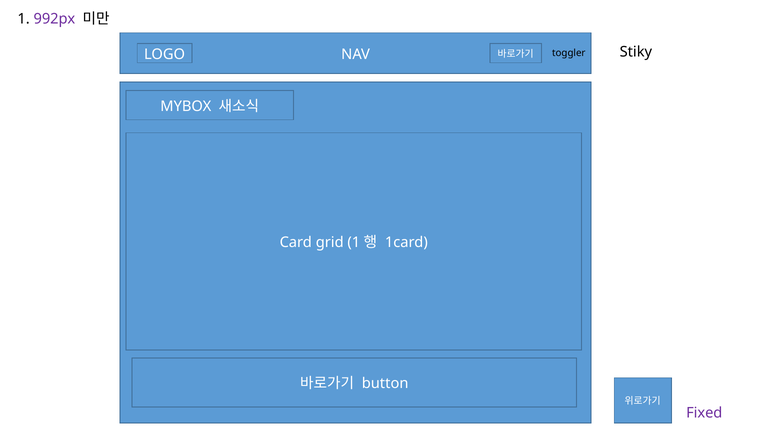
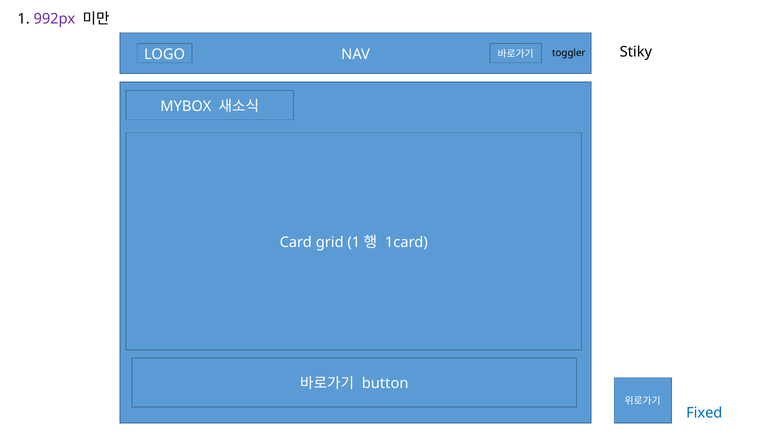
Fixed colour: purple -> blue (704, 412)
